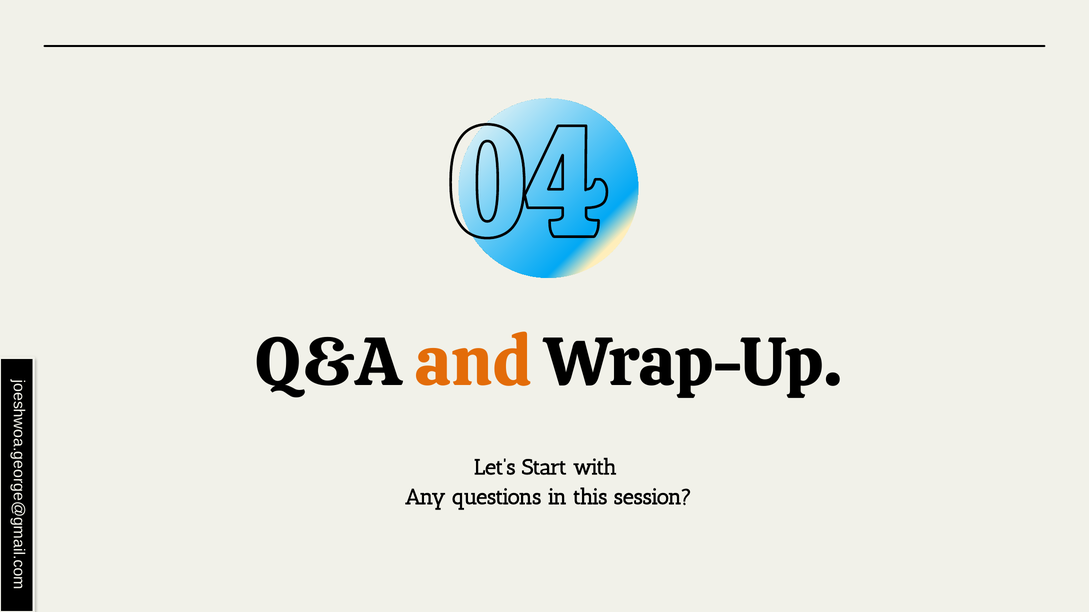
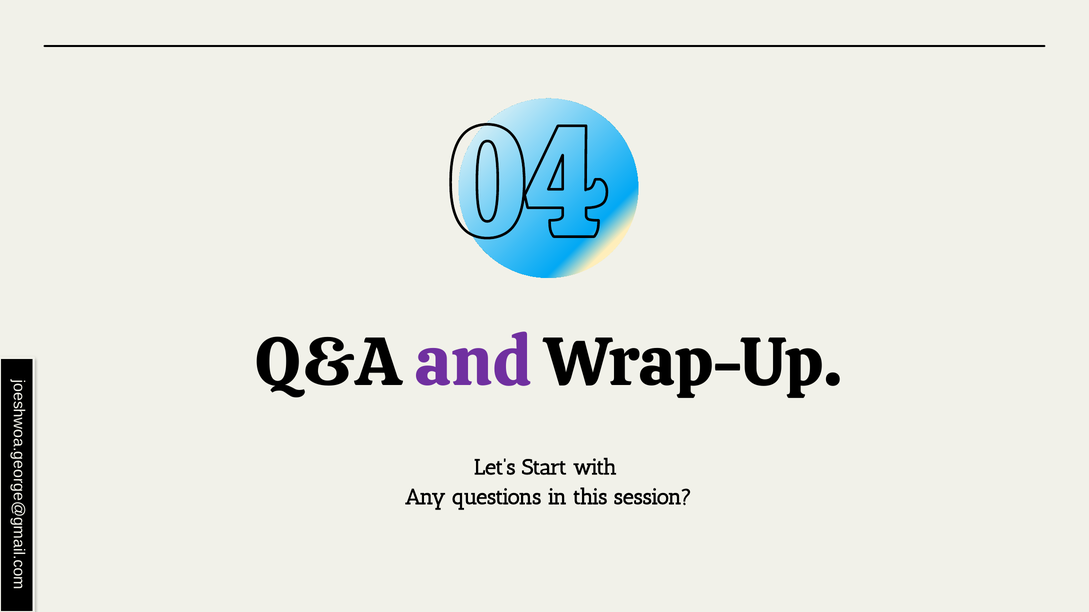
and colour: orange -> purple (473, 363)
